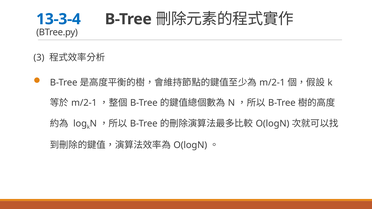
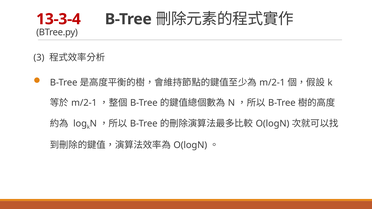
13-3-4 colour: blue -> red (59, 19)
